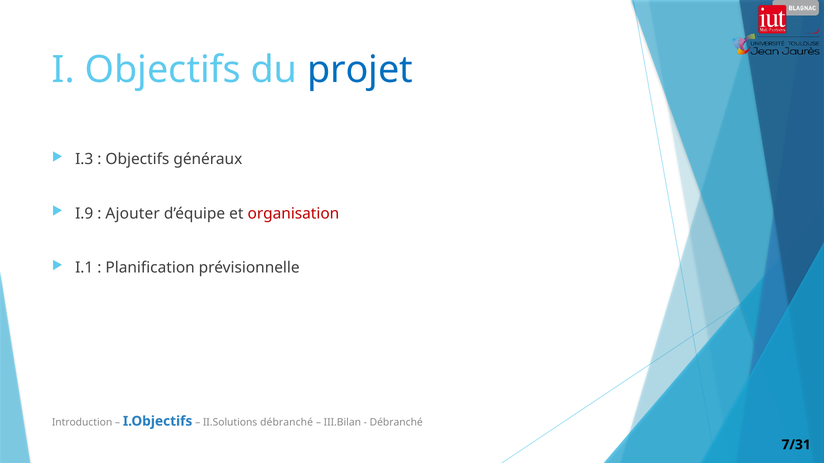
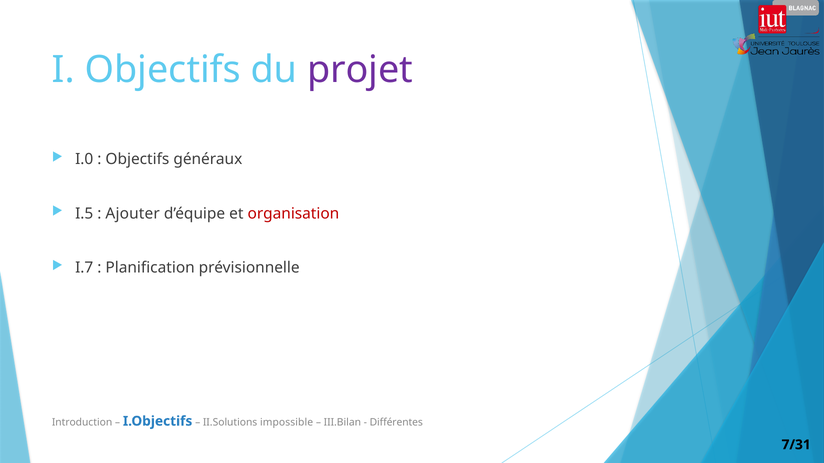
projet colour: blue -> purple (360, 70)
I.3: I.3 -> I.0 (84, 159)
I.9: I.9 -> I.5 (84, 214)
I.1: I.1 -> I.7 (84, 268)
II.Solutions débranché: débranché -> impossible (287, 423)
Débranché: Débranché -> Différentes (396, 423)
